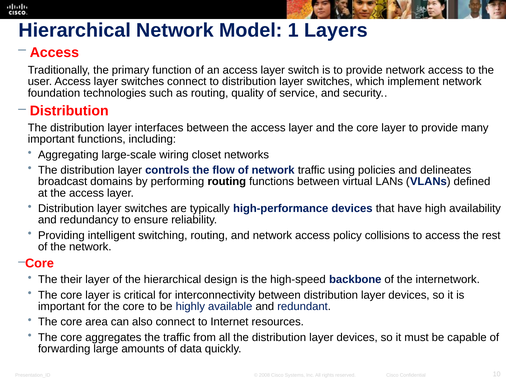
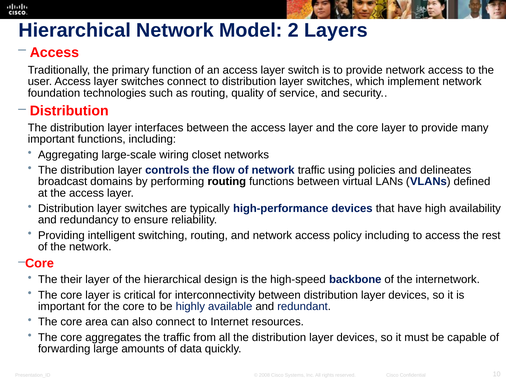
1: 1 -> 2 (293, 30)
policy collisions: collisions -> including (387, 235)
